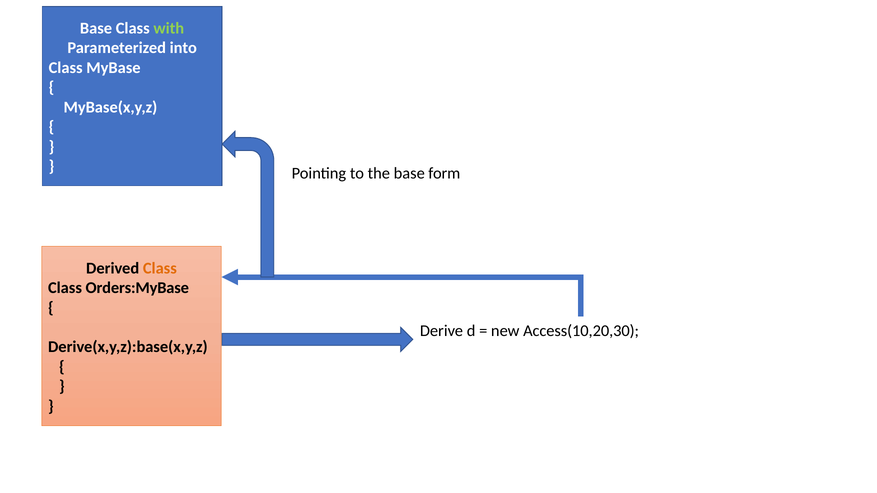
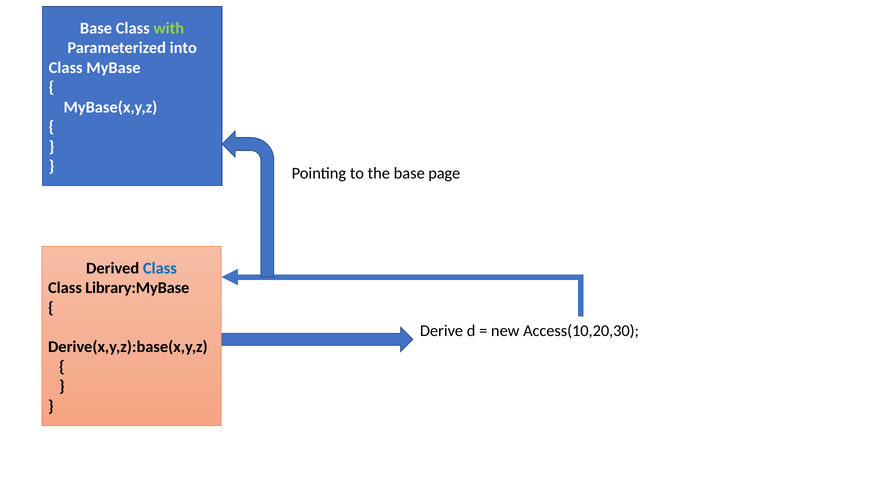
form: form -> page (444, 173)
Class colour: orange -> blue (160, 268)
Orders:MyBase: Orders:MyBase -> Library:MyBase (137, 288)
